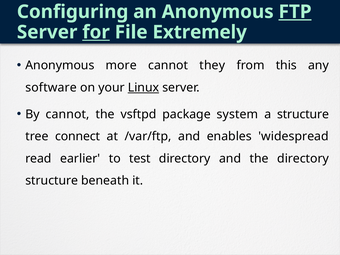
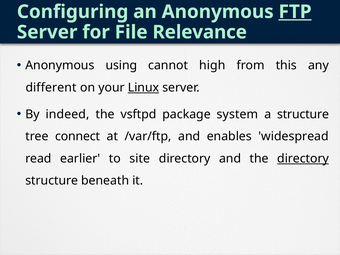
for underline: present -> none (96, 32)
Extremely: Extremely -> Relevance (200, 32)
more: more -> using (121, 65)
they: they -> high (212, 65)
software: software -> different (51, 88)
By cannot: cannot -> indeed (68, 114)
test: test -> site (140, 159)
directory underline: none -> present (303, 159)
